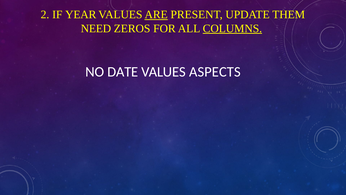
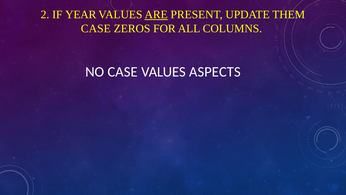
NEED: NEED -> CASE (96, 28)
COLUMNS underline: present -> none (232, 28)
NO DATE: DATE -> CASE (123, 72)
